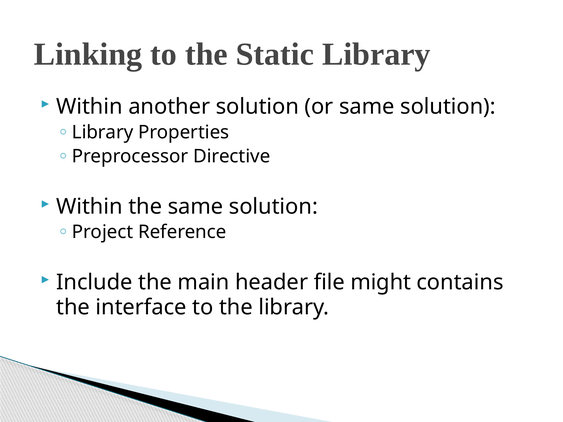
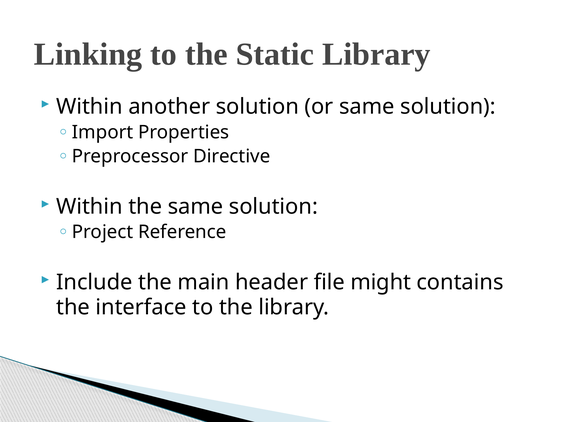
Library: Library -> Import (103, 132)
